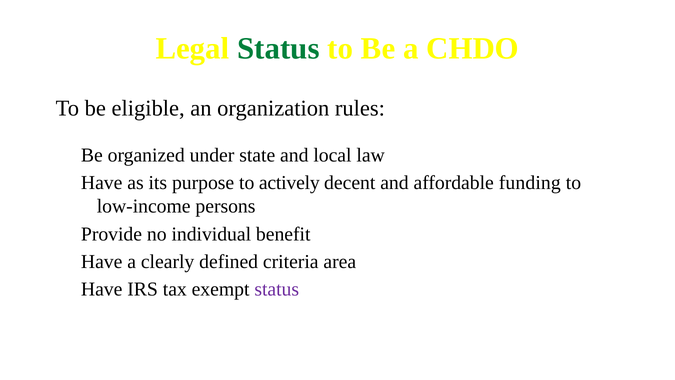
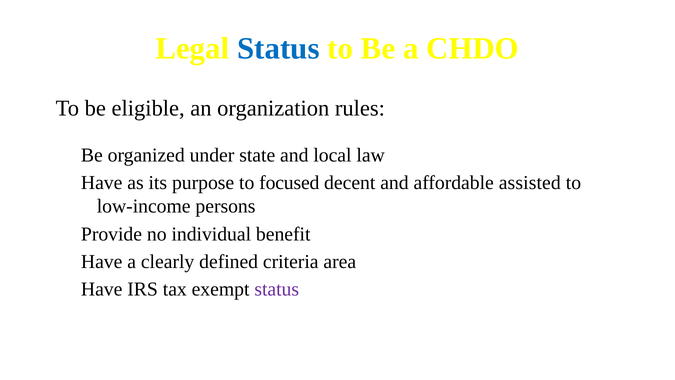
Status colour: green -> blue (278, 49)
actively: actively -> focused (289, 183)
funding: funding -> assisted (530, 183)
